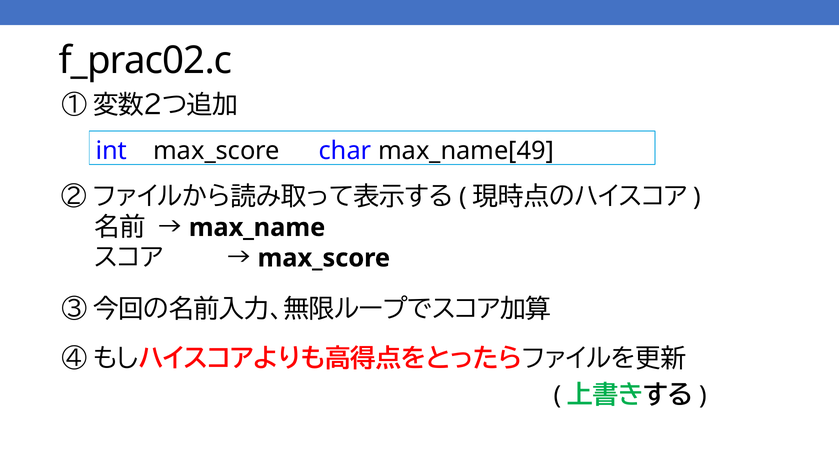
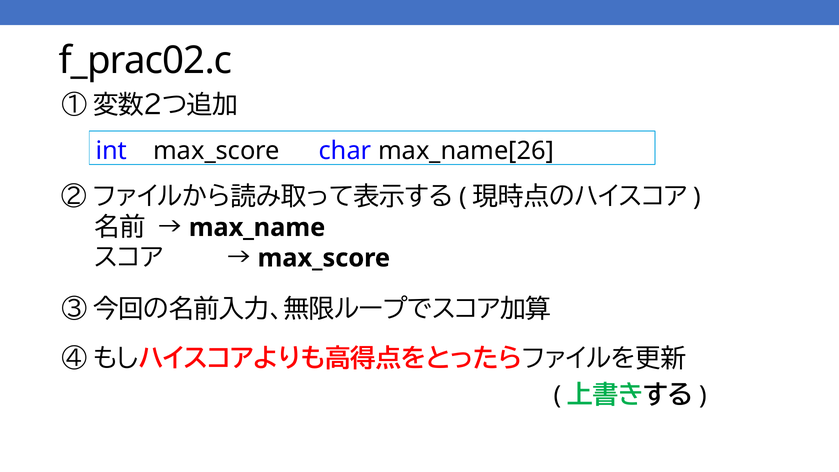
max_name[49: max_name[49 -> max_name[26 (466, 151)
